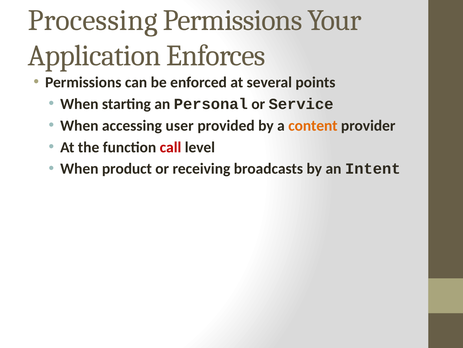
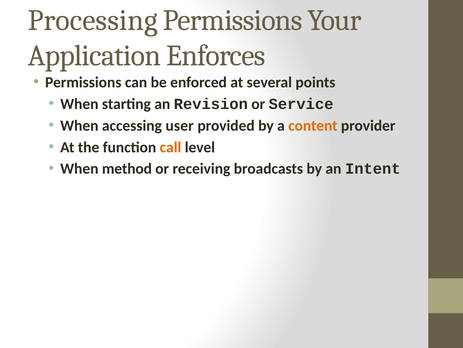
Personal: Personal -> Revision (211, 104)
call colour: red -> orange (171, 147)
product: product -> method (127, 169)
